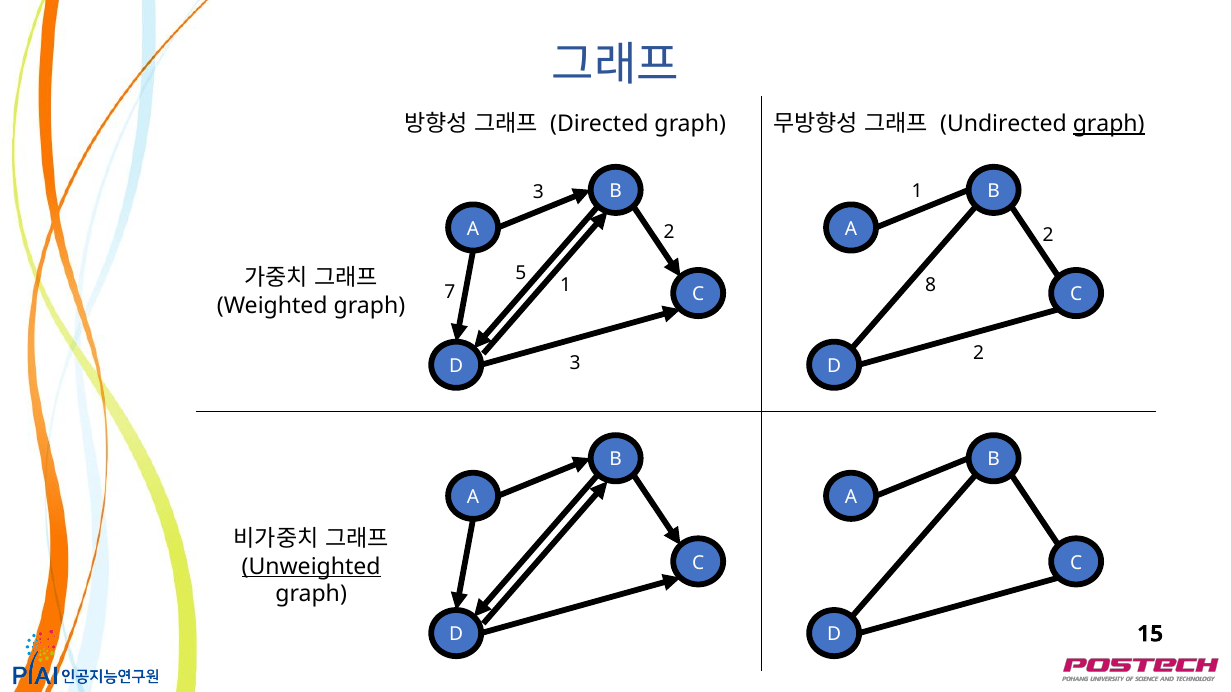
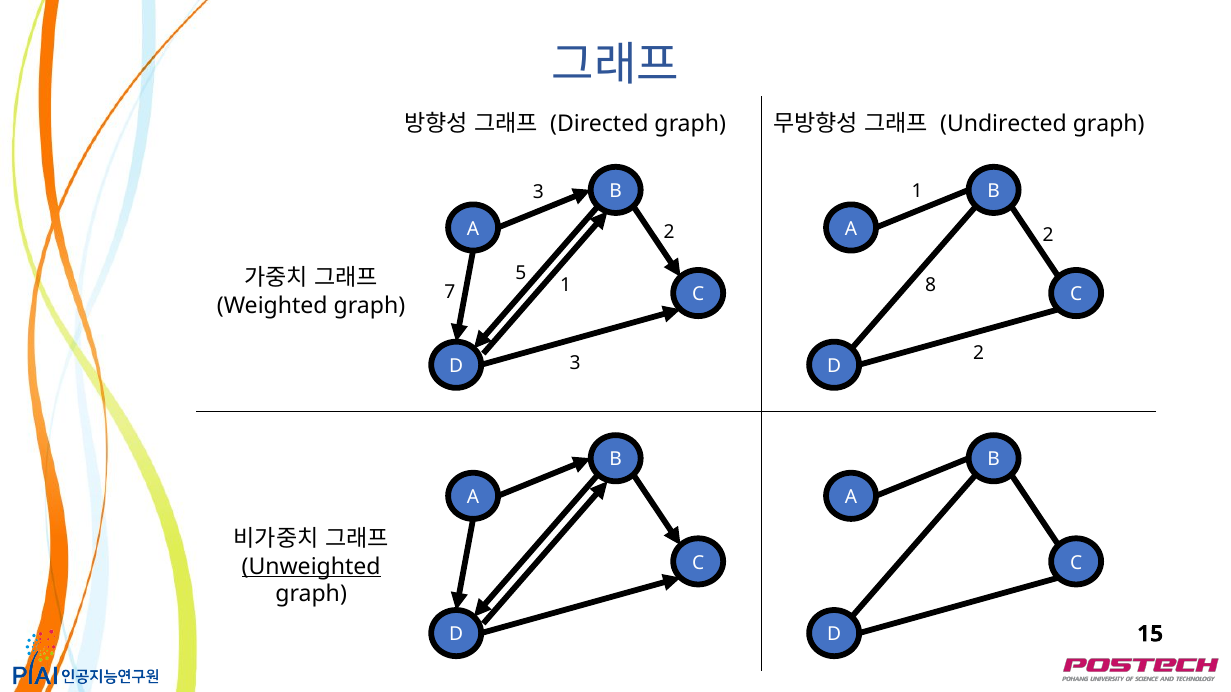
graph underline: present -> none (1109, 124)
